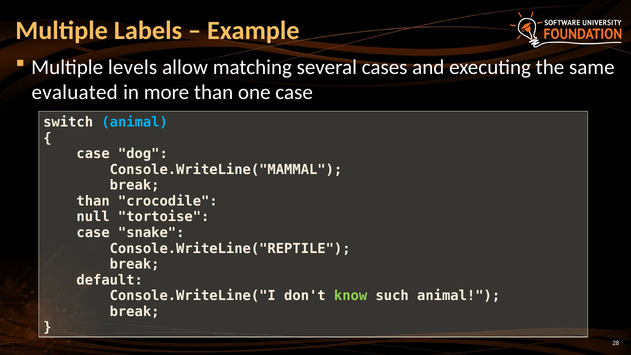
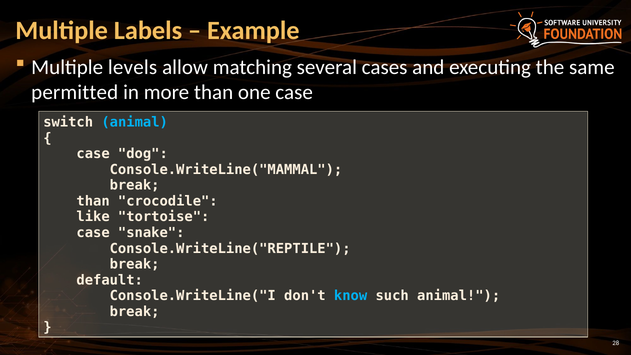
evaluated: evaluated -> permitted (75, 93)
null: null -> like (93, 217)
know colour: light green -> light blue (351, 296)
